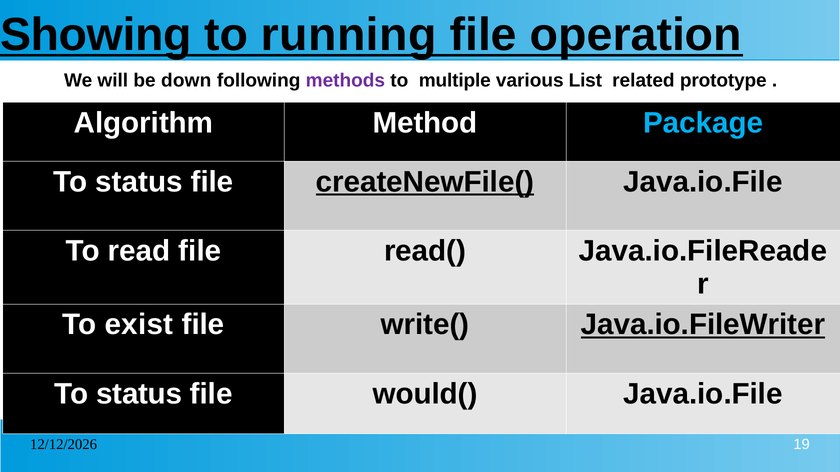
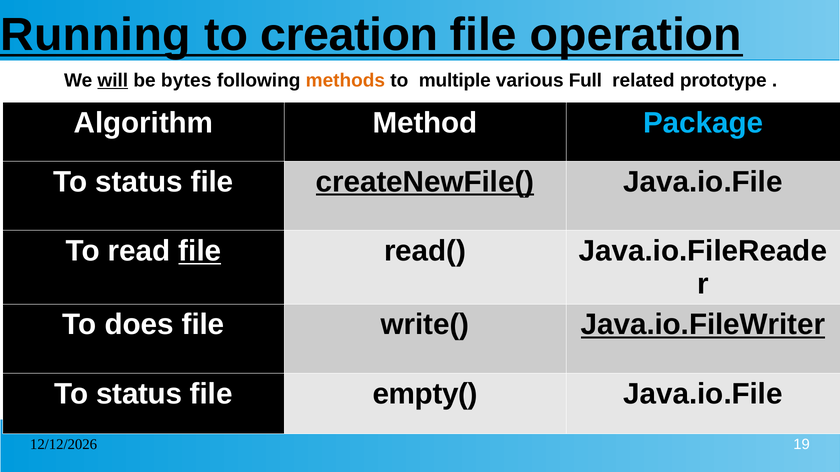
Showing: Showing -> Running (95, 35)
running: running -> creation (349, 35)
will underline: none -> present (113, 80)
down: down -> bytes (186, 80)
methods colour: purple -> orange (345, 80)
List: List -> Full (585, 80)
file underline: none -> present (200, 251)
exist: exist -> does (139, 325)
would(: would( -> empty( (425, 394)
